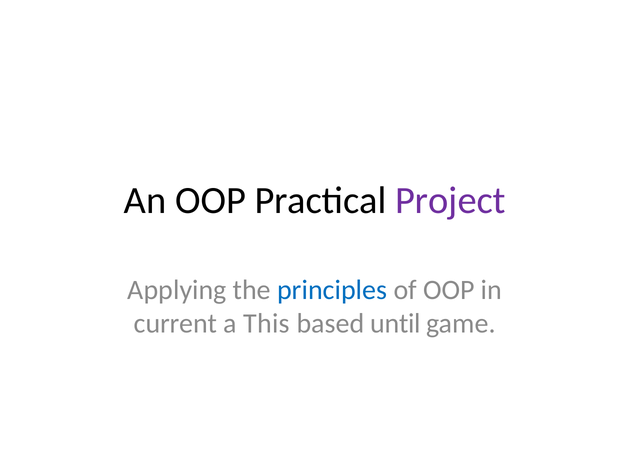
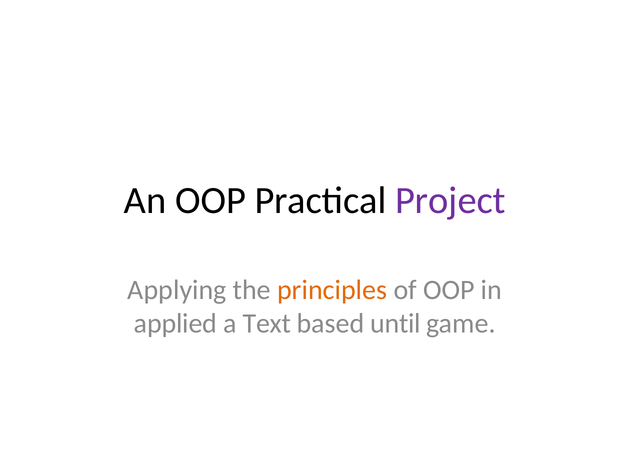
principles colour: blue -> orange (332, 290)
current: current -> applied (175, 323)
This: This -> Text (267, 323)
